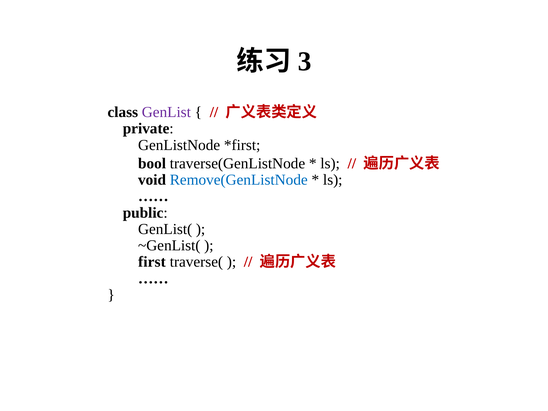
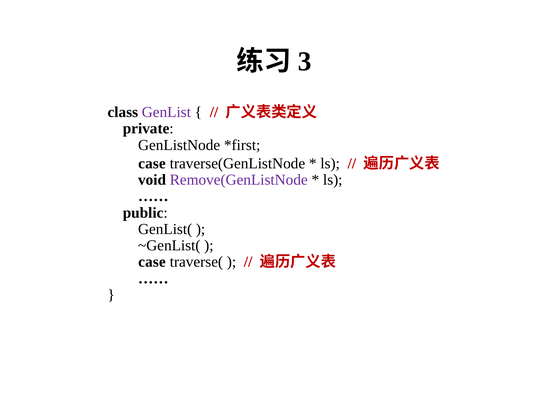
bool: bool -> case (152, 164)
Remove(GenListNode colour: blue -> purple (239, 180)
first: first -> case (152, 262)
